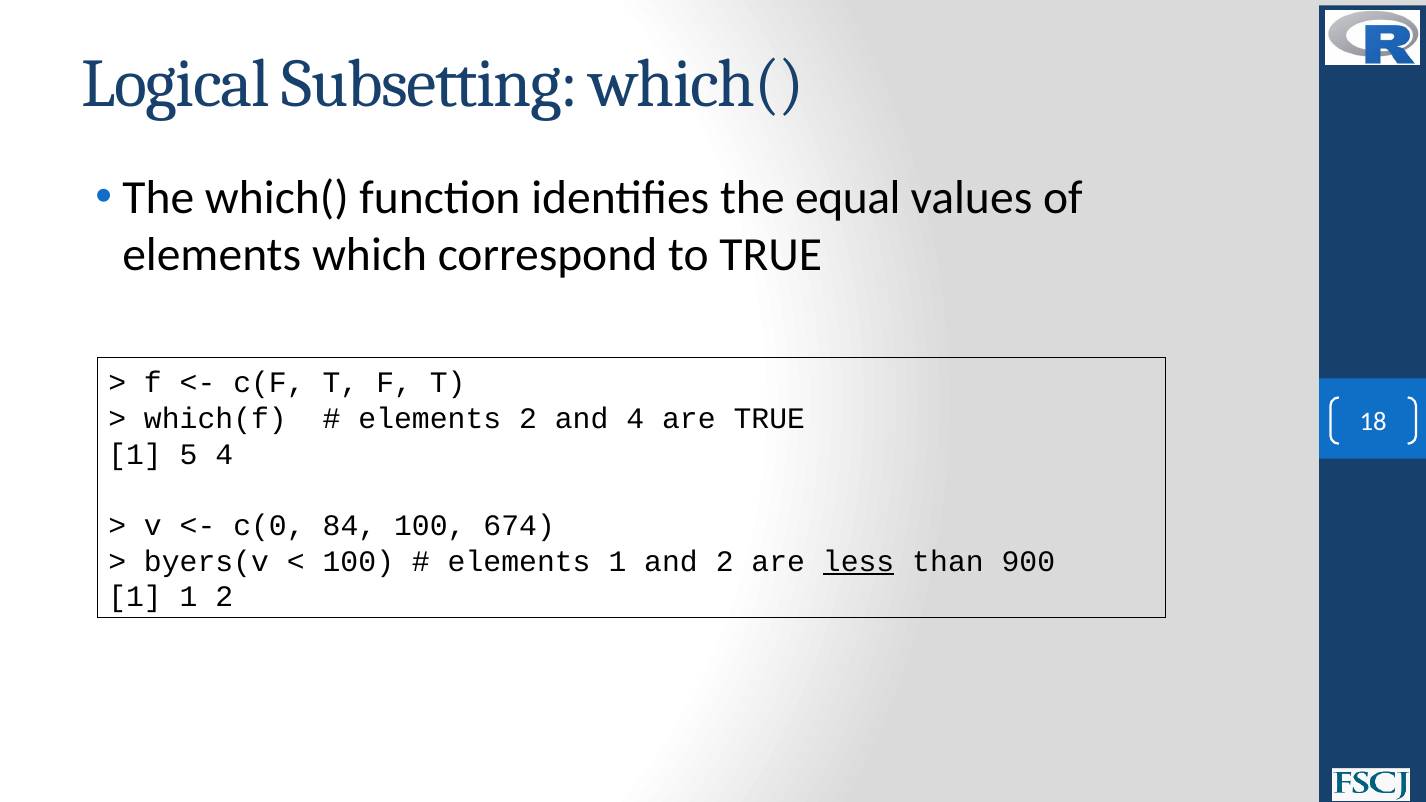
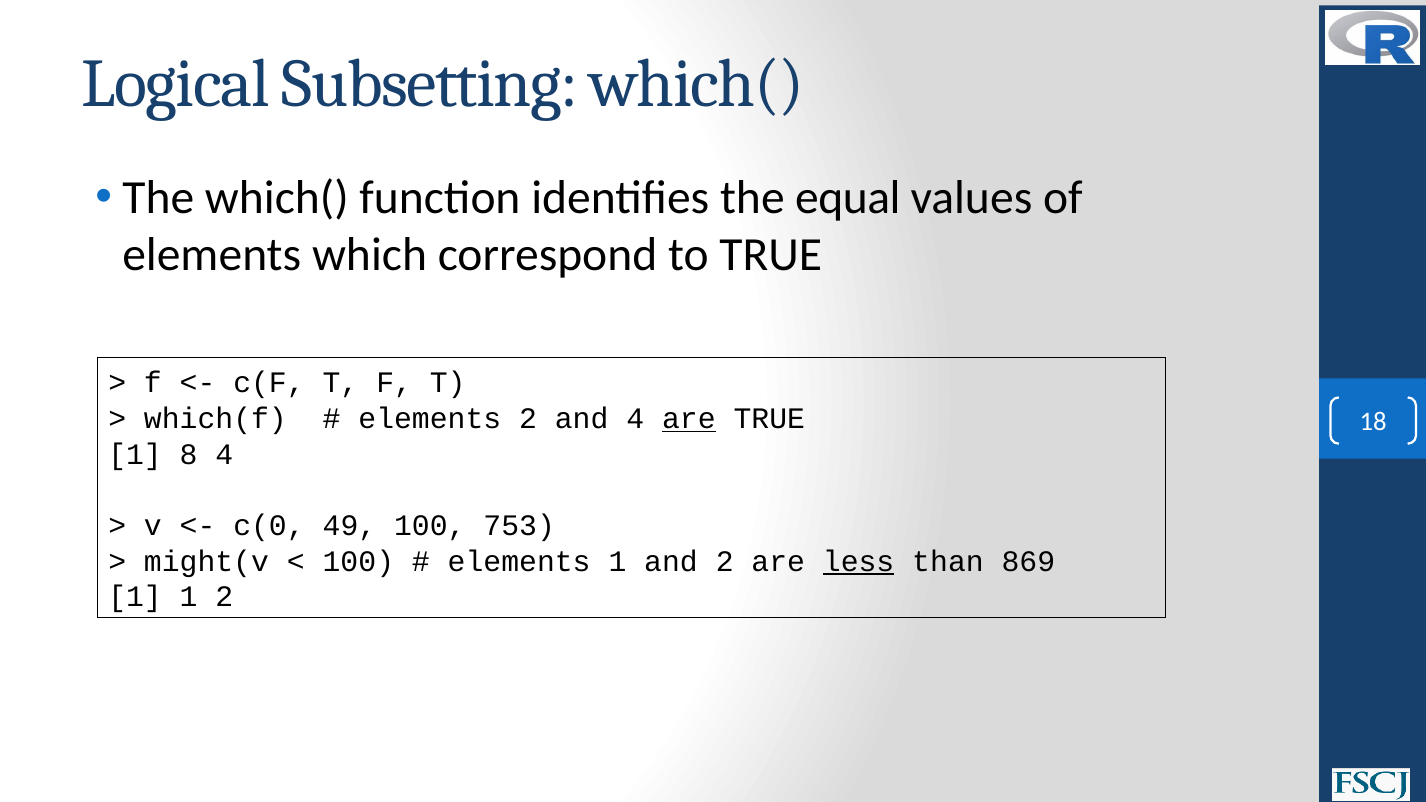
are underline: none -> present (689, 419)
5: 5 -> 8 (189, 454)
84: 84 -> 49 (349, 526)
674: 674 -> 753 (519, 526)
byers(v: byers(v -> might(v (206, 561)
900: 900 -> 869 (1028, 561)
